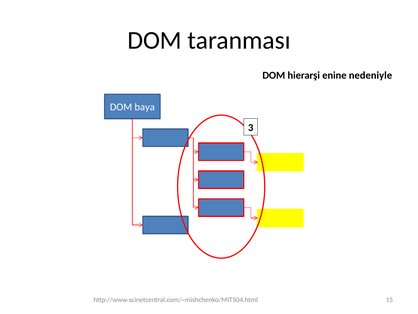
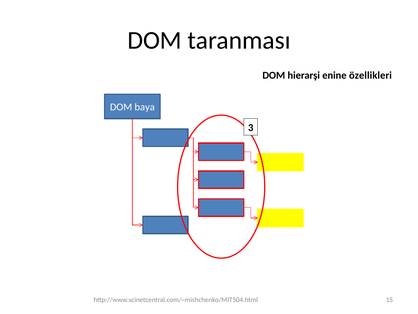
nedeniyle: nedeniyle -> özellikleri (370, 75)
